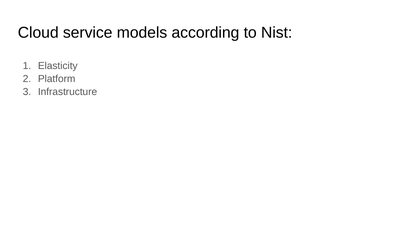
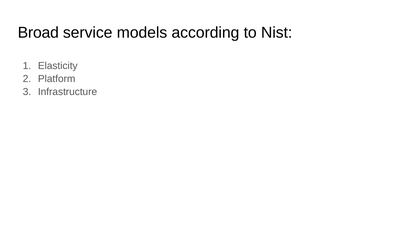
Cloud: Cloud -> Broad (38, 33)
